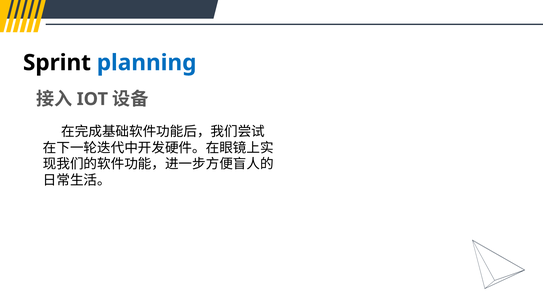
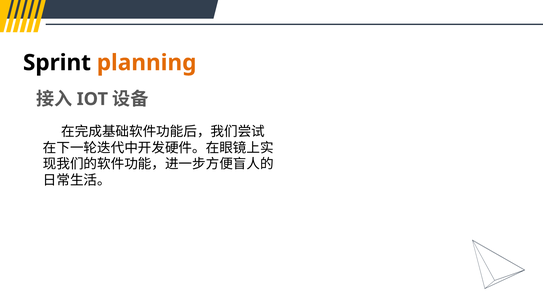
planning colour: blue -> orange (147, 63)
